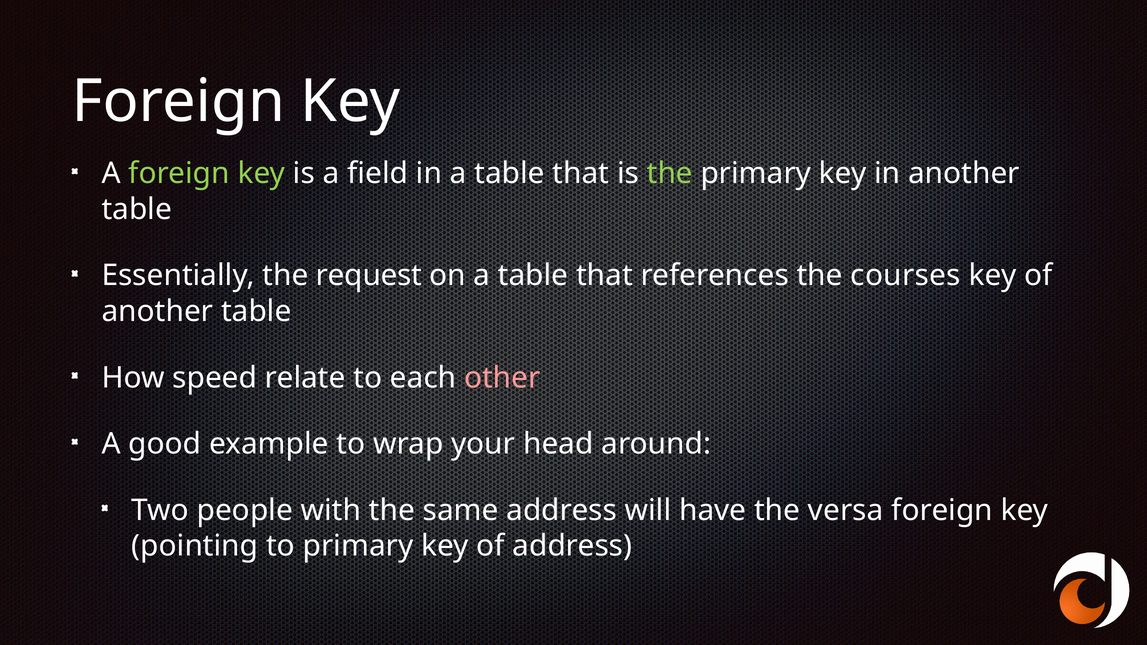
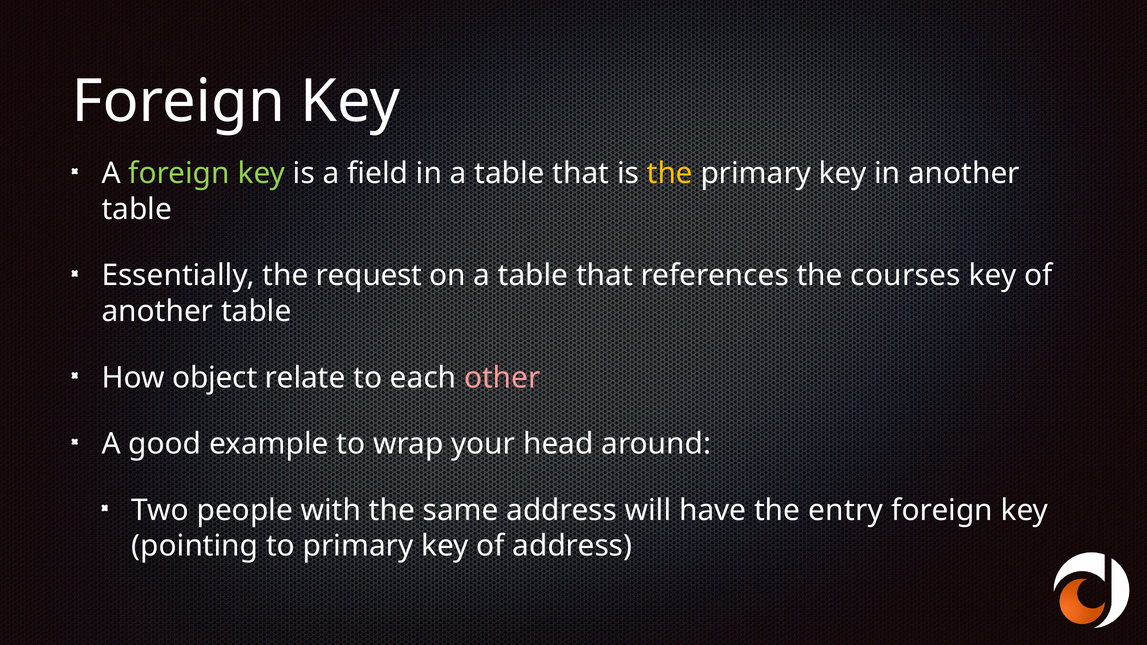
the colour: light green -> yellow (670, 173)
speed: speed -> object (215, 378)
versa: versa -> entry (846, 510)
